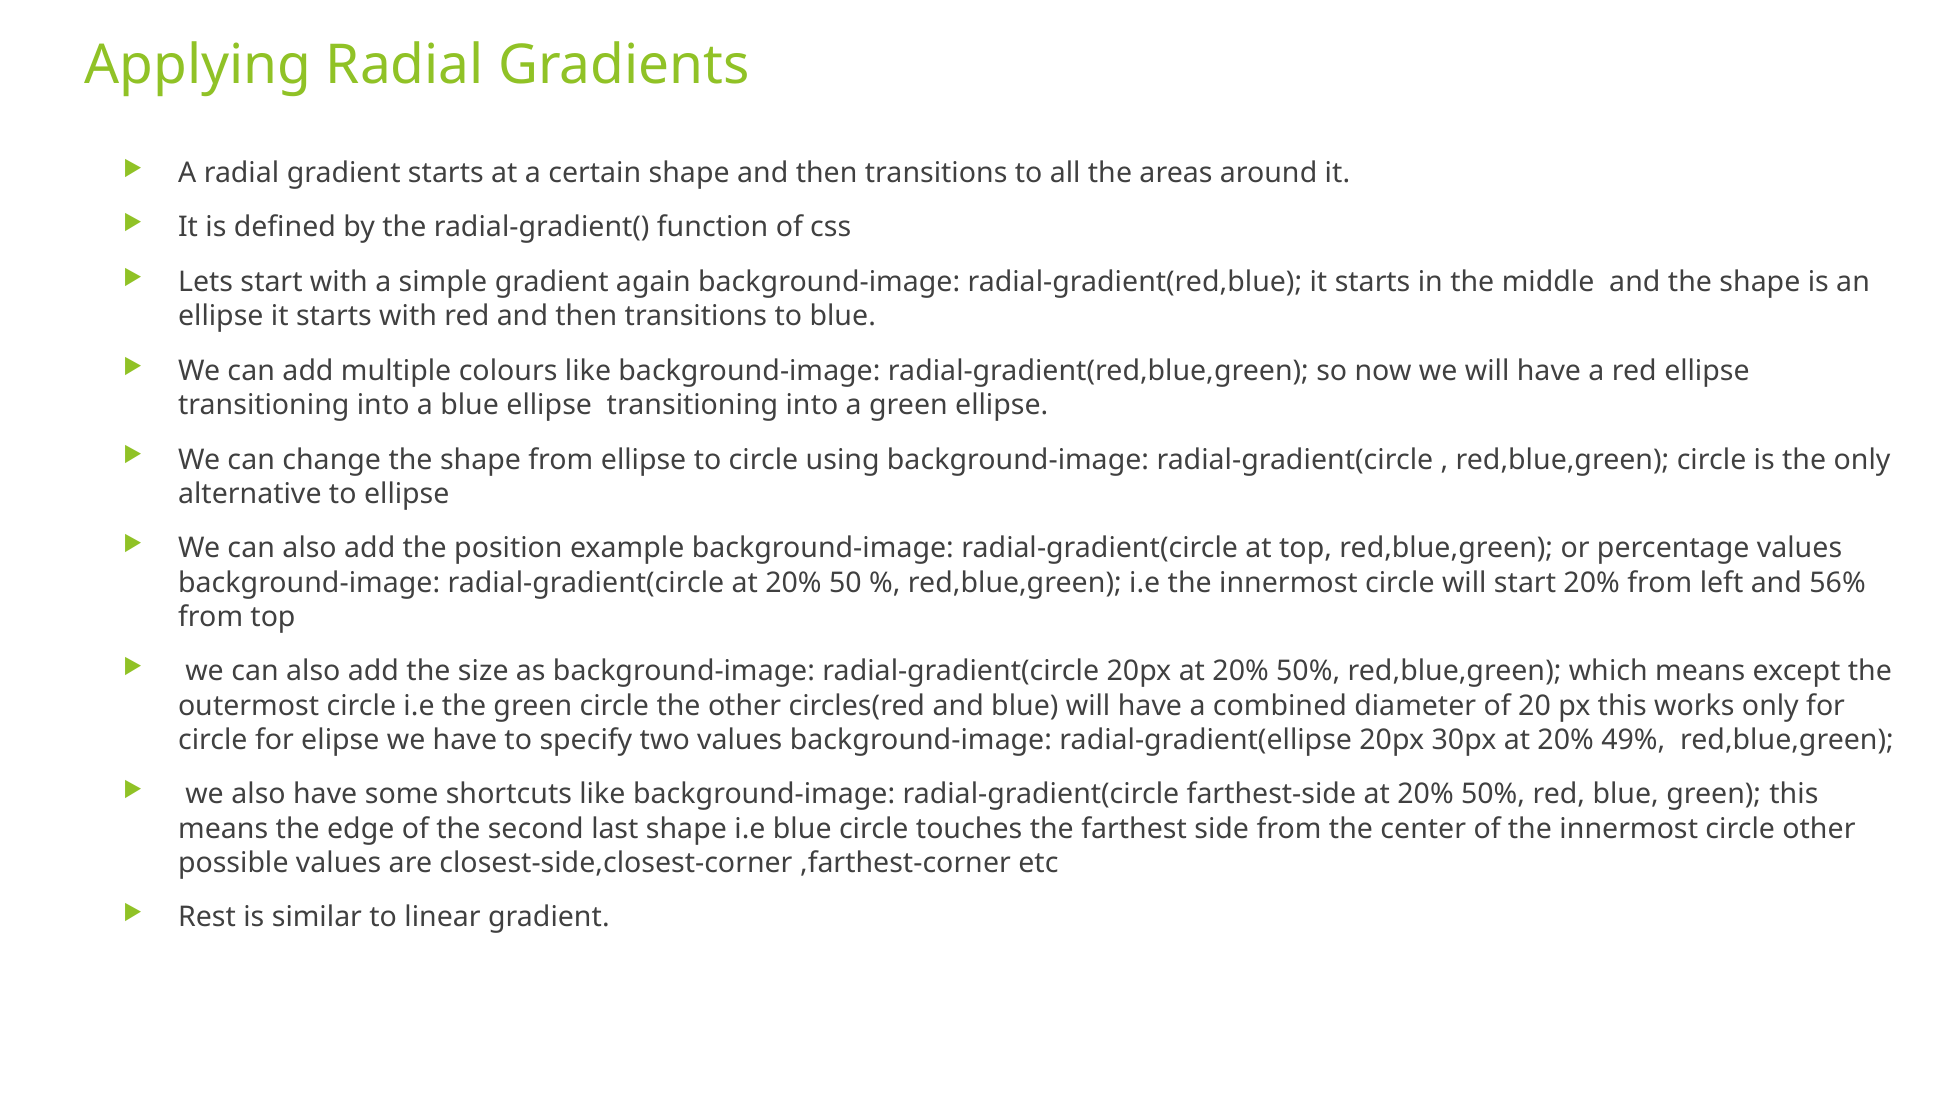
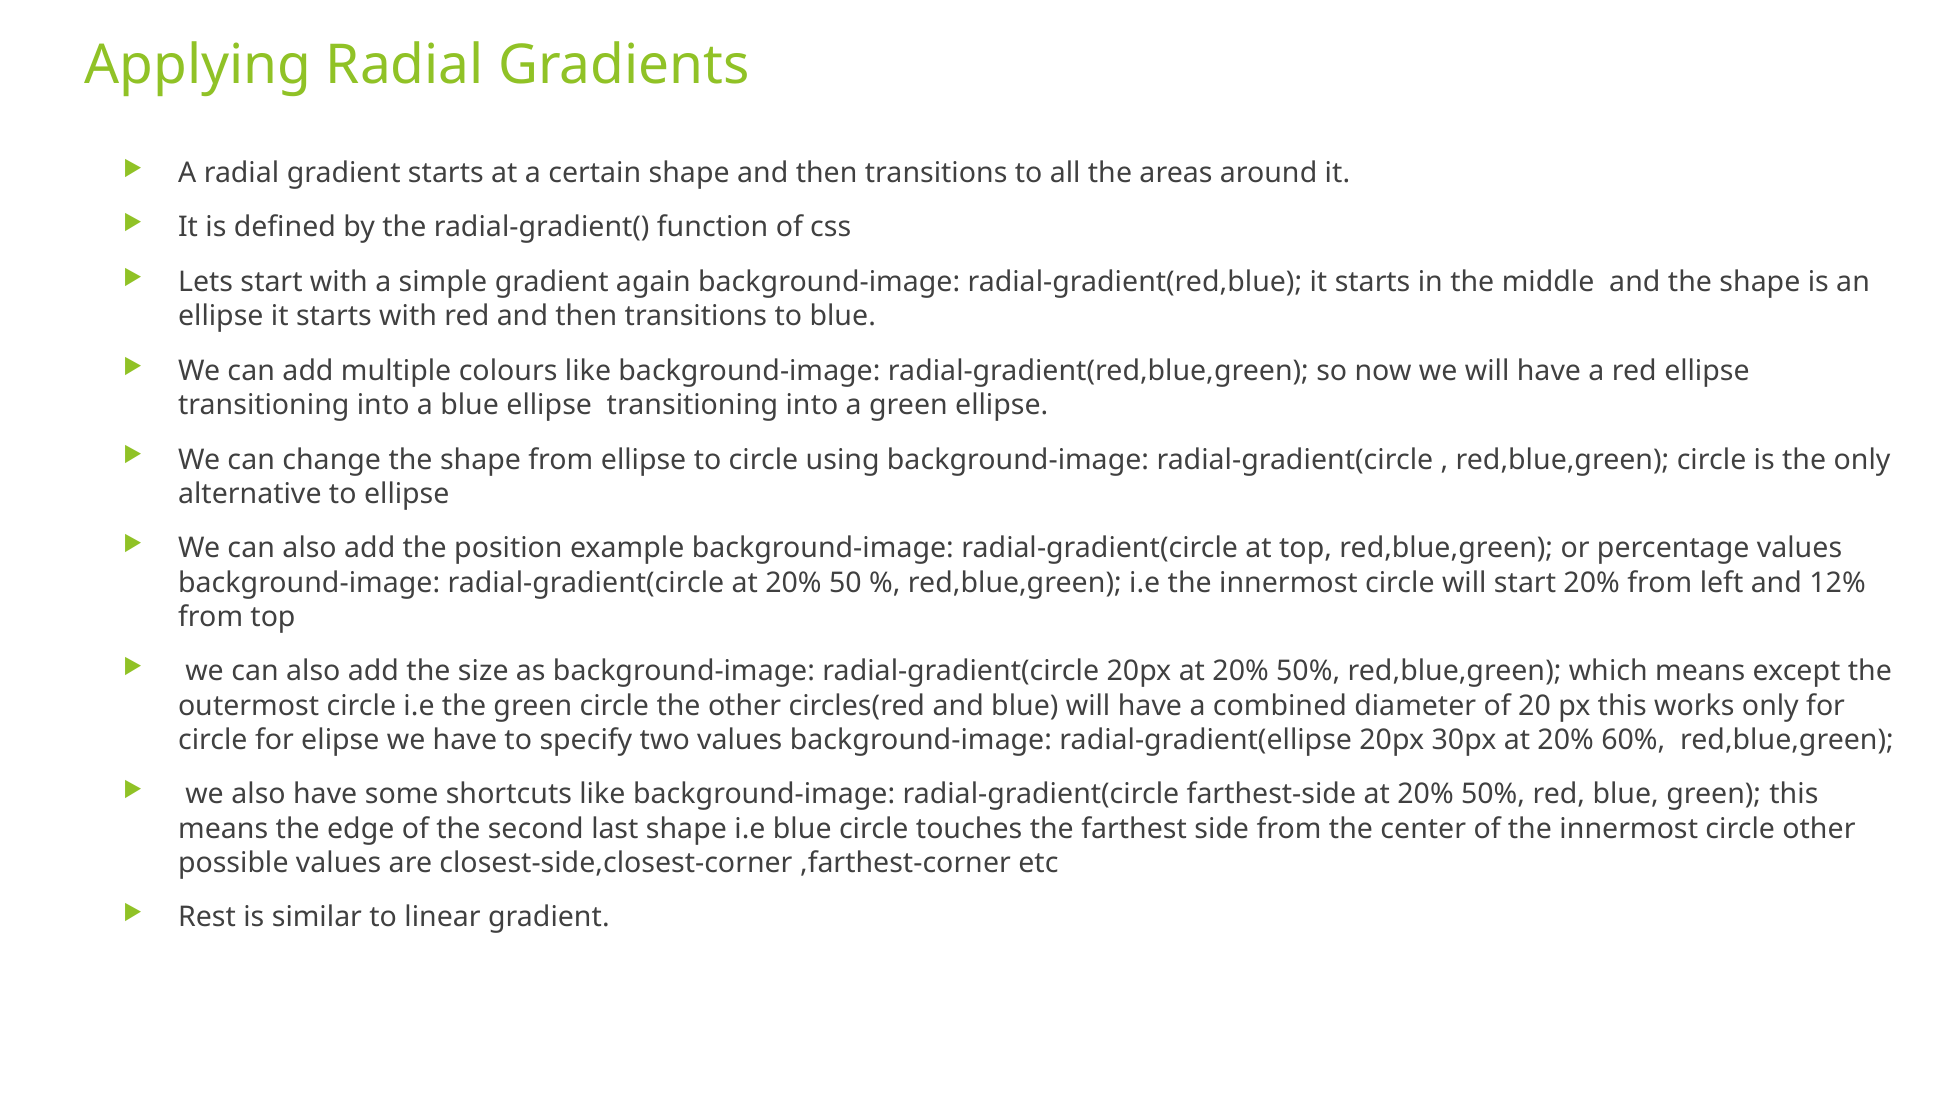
56%: 56% -> 12% (1838, 583)
49%: 49% -> 60% (1633, 740)
